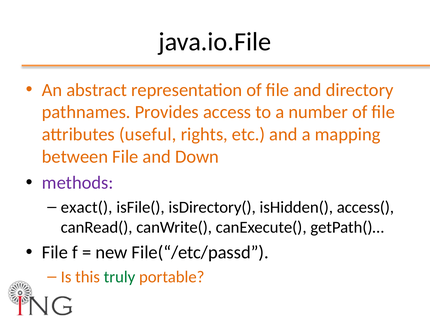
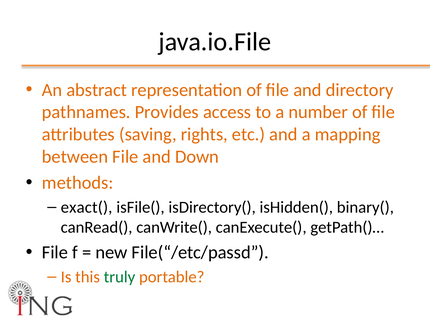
useful: useful -> saving (148, 134)
methods colour: purple -> orange (78, 183)
access(: access( -> binary( (365, 207)
